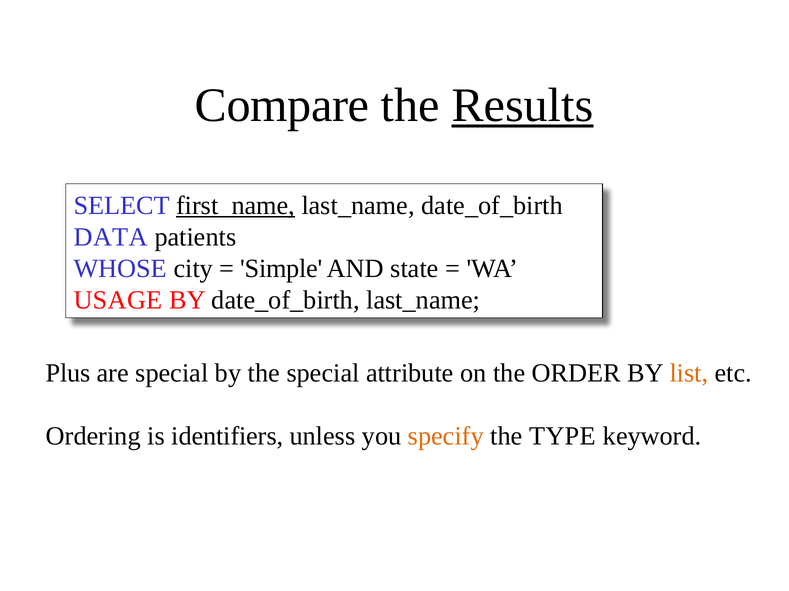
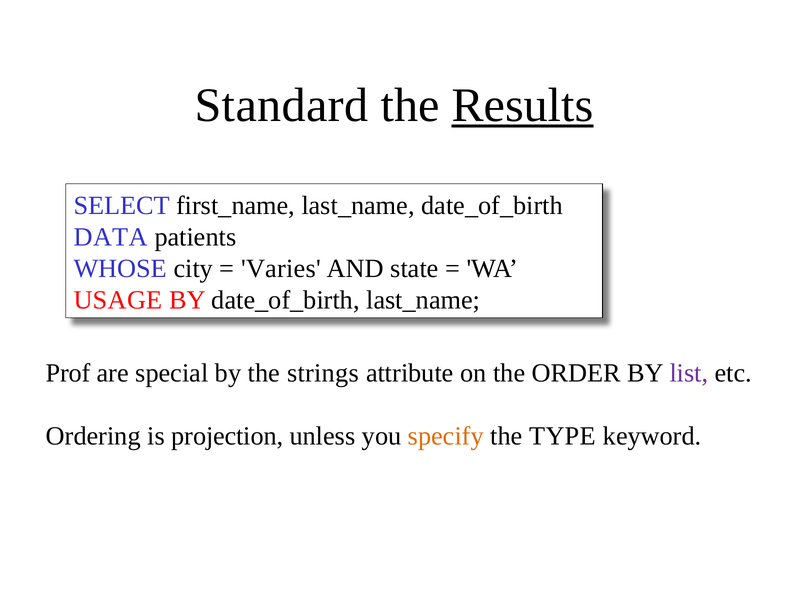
Compare: Compare -> Standard (282, 105)
first_name underline: present -> none (236, 206)
Simple: Simple -> Varies (281, 269)
Plus: Plus -> Prof (68, 374)
the special: special -> strings (323, 374)
list colour: orange -> purple (689, 374)
identifiers: identifiers -> projection (227, 437)
